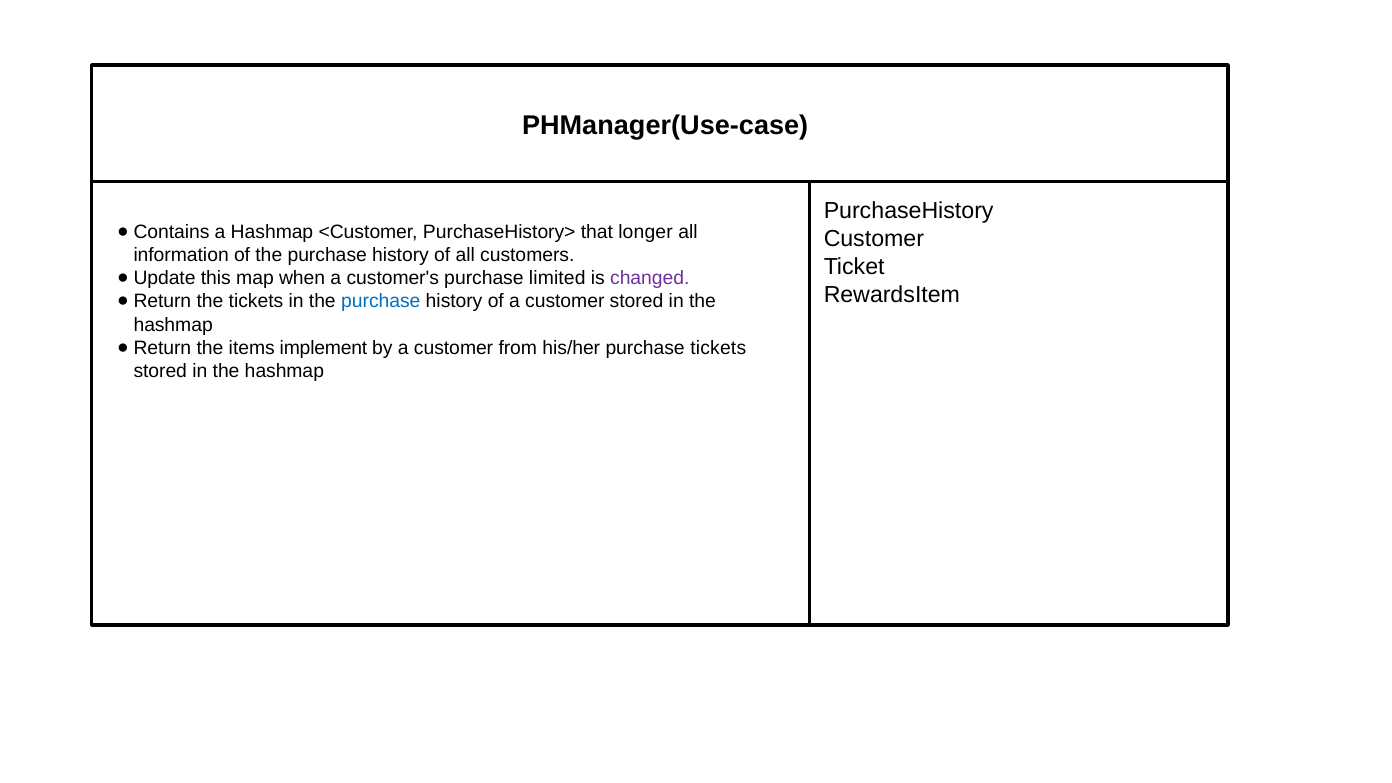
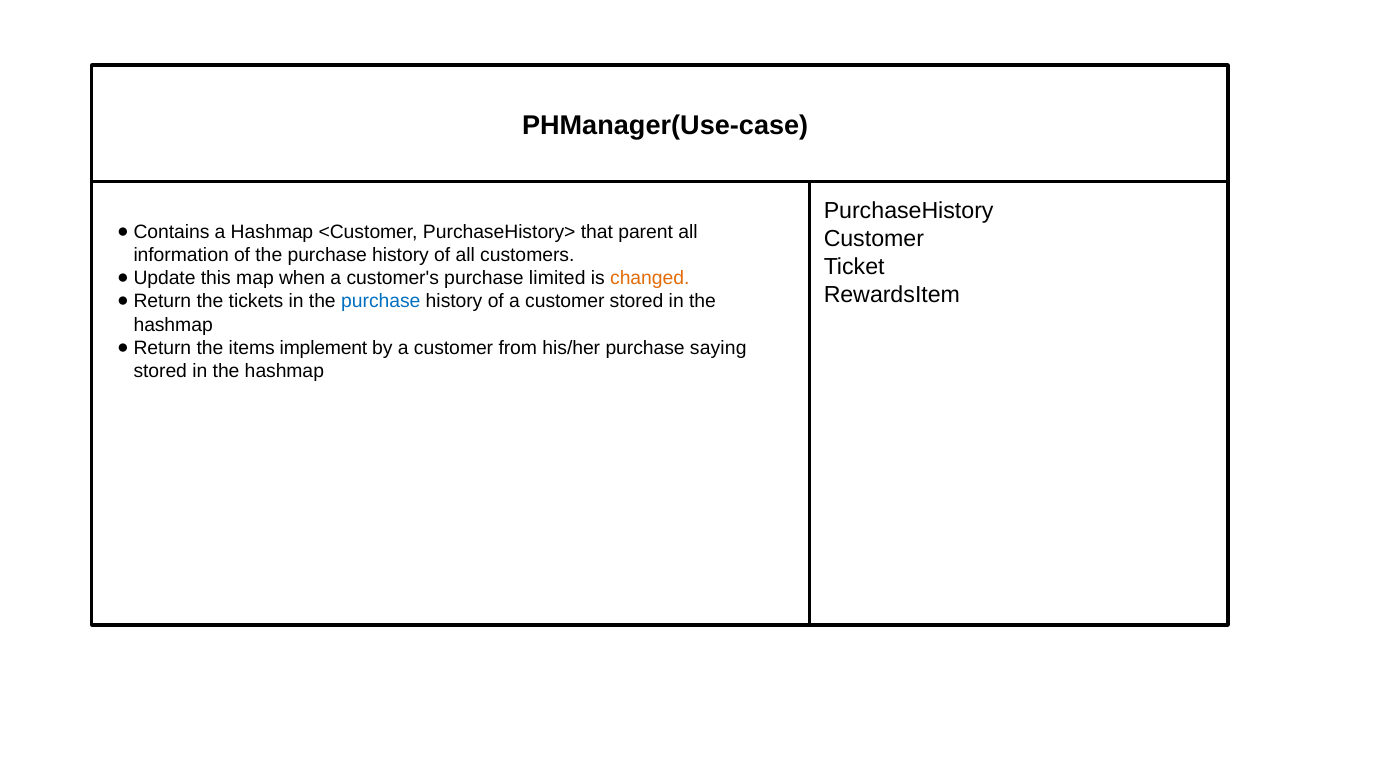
longer: longer -> parent (646, 232)
changed colour: purple -> orange (650, 278)
purchase tickets: tickets -> saying (718, 348)
